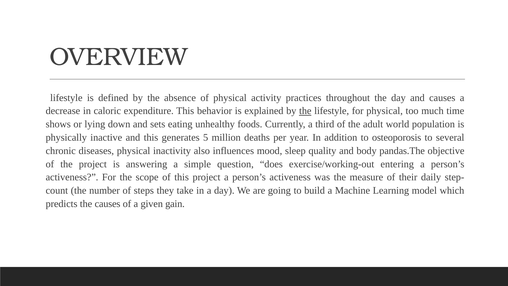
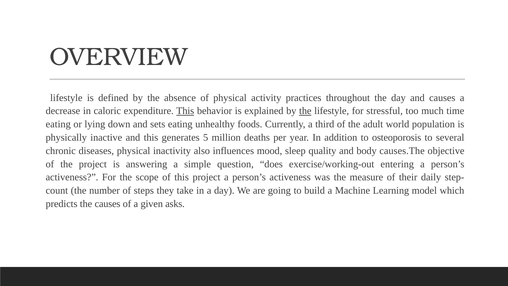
This underline: none -> present (185, 111)
for physical: physical -> stressful (385, 111)
shows: shows -> eating (58, 124)
pandas.The: pandas.The -> causes.The (402, 151)
gain: gain -> asks (175, 204)
